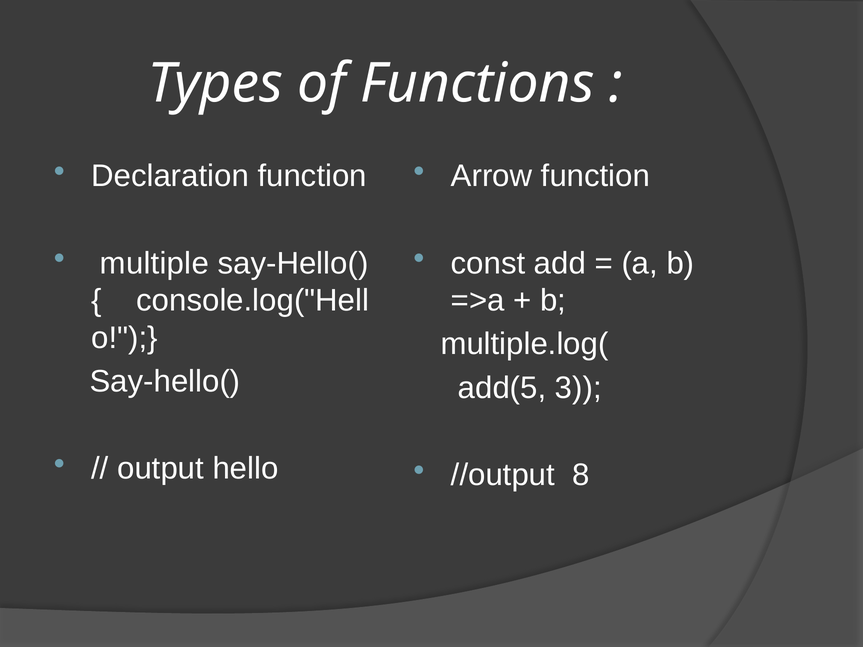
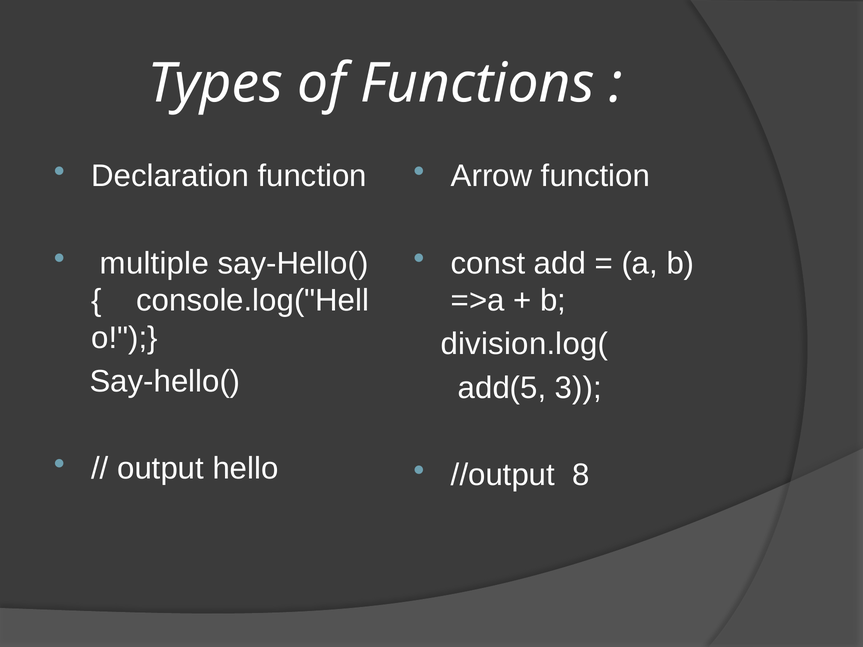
multiple.log(: multiple.log( -> division.log( (524, 344)
